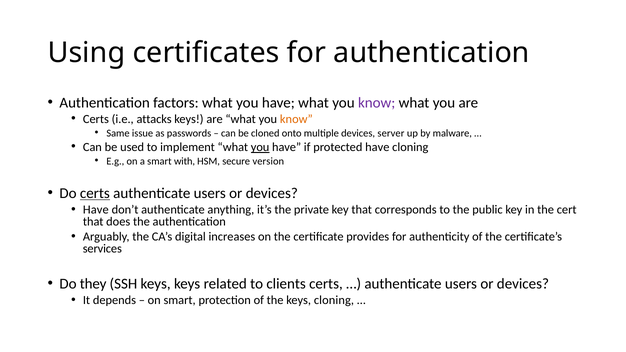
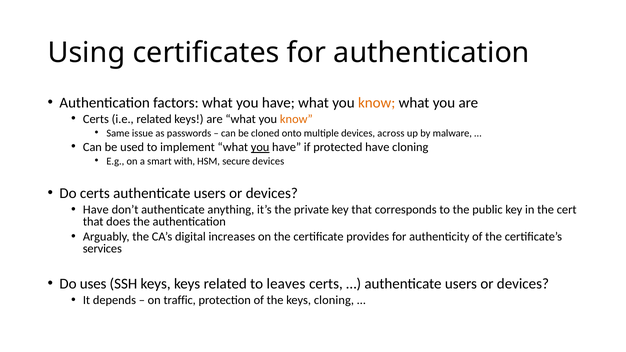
know colour: purple -> orange (377, 103)
i.e attacks: attacks -> related (154, 119)
server: server -> across (391, 133)
secure version: version -> devices (268, 161)
certs underline: present -> none (95, 193)
they: they -> uses (93, 284)
clients: clients -> leaves (286, 284)
on smart: smart -> traffic (180, 300)
